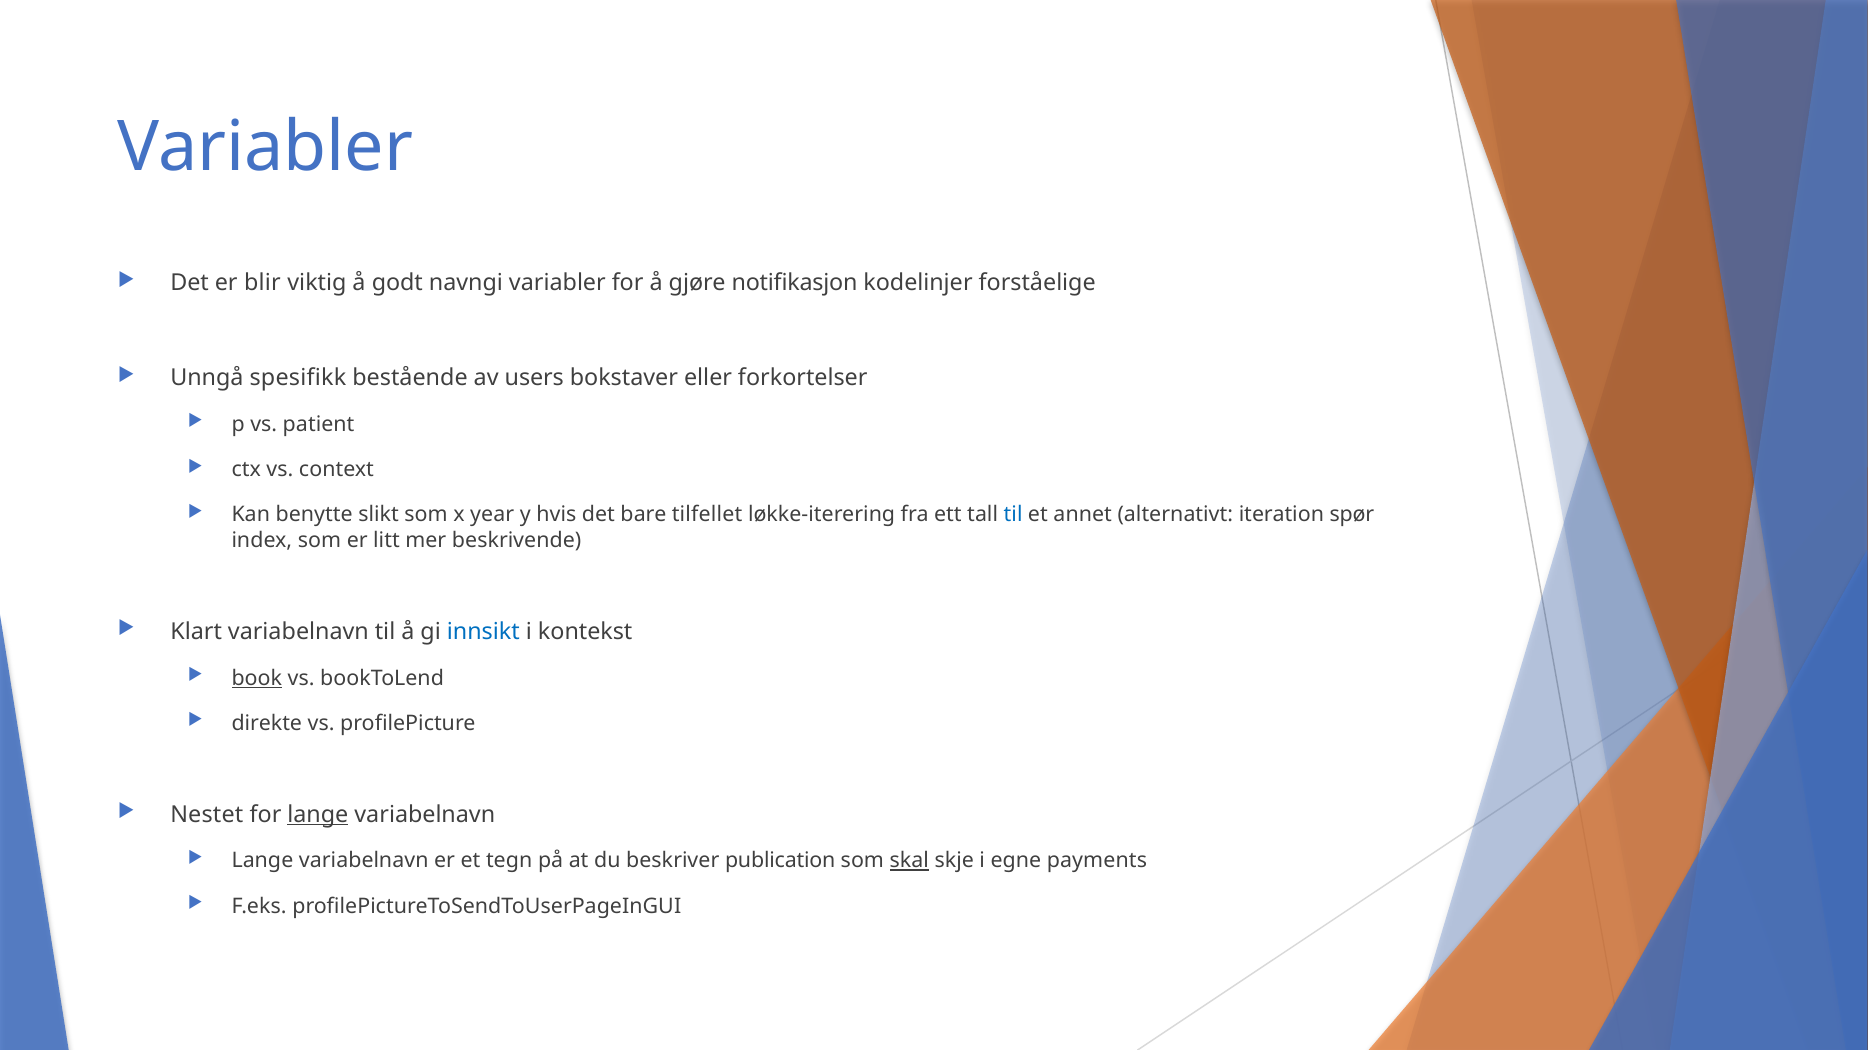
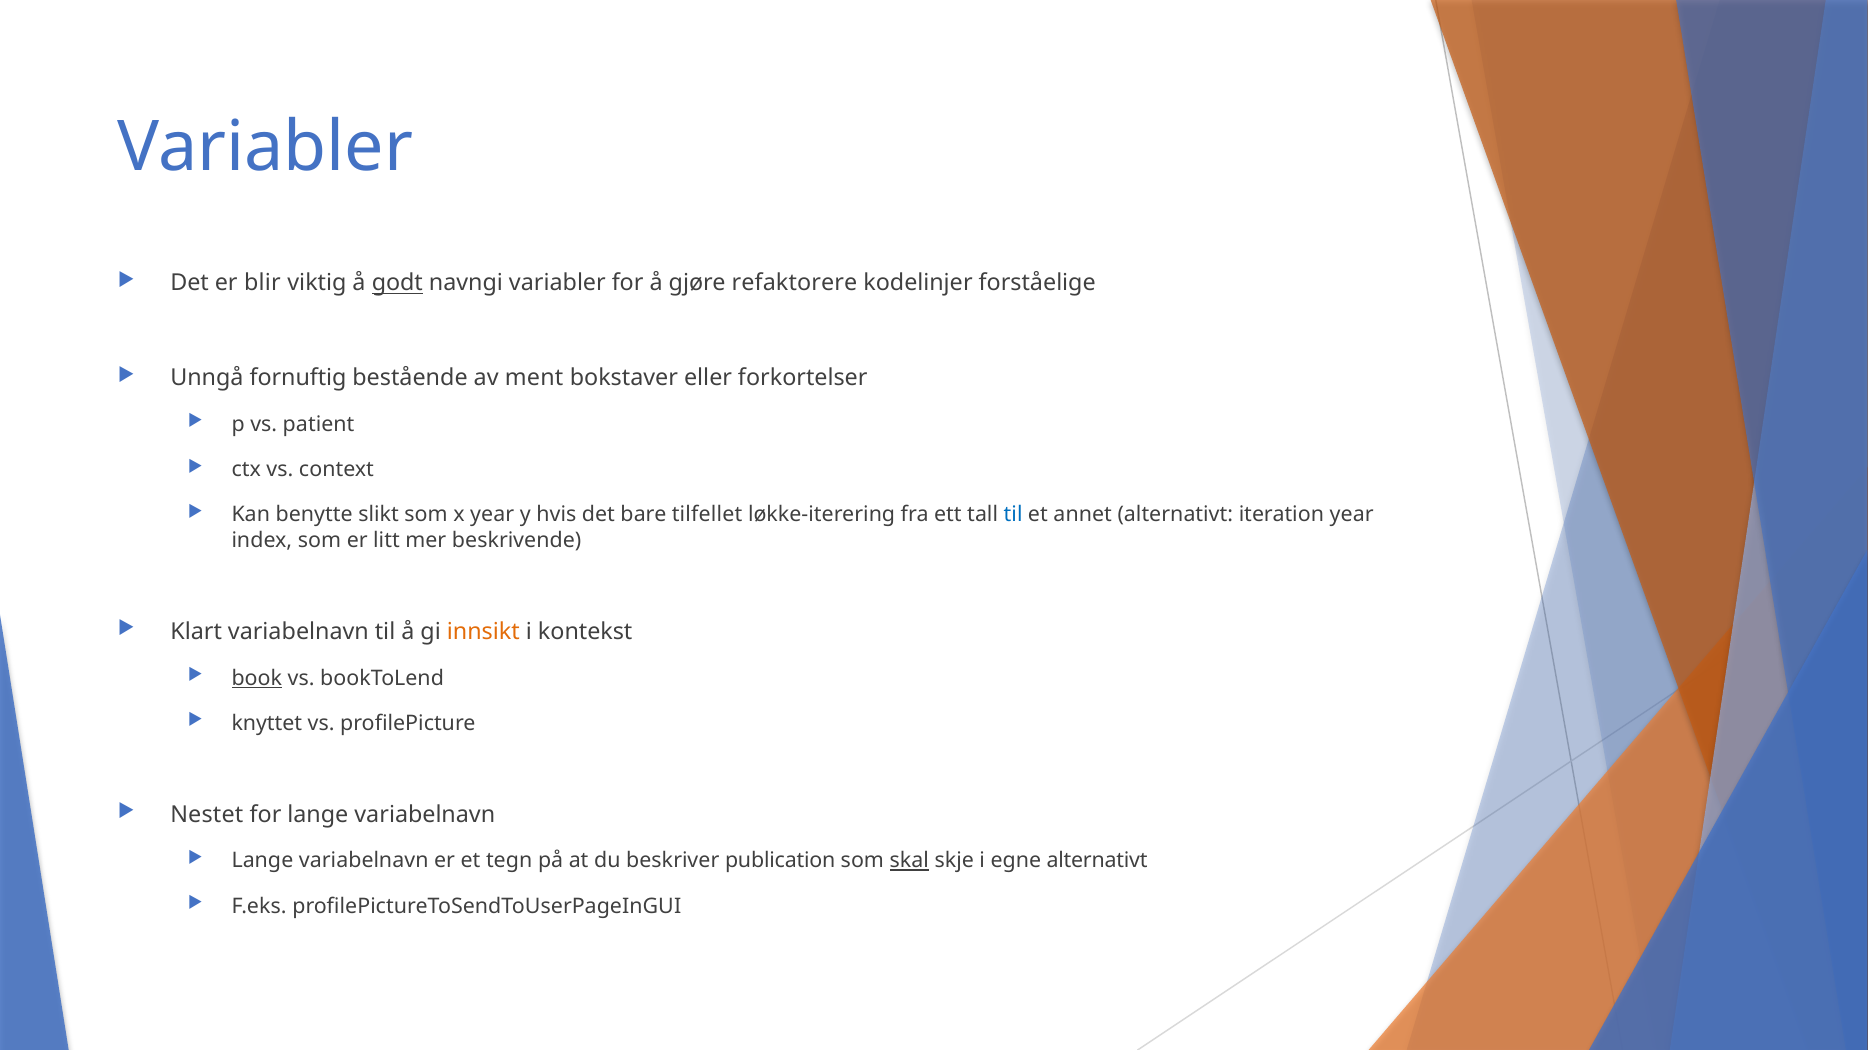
godt underline: none -> present (397, 283)
notifikasjon: notifikasjon -> refaktorere (794, 283)
spesifikk: spesifikk -> fornuftig (298, 378)
users: users -> ment (534, 378)
iteration spør: spør -> year (1352, 515)
innsikt colour: blue -> orange (483, 632)
direkte: direkte -> knyttet (267, 724)
lange underline: present -> none (318, 815)
egne payments: payments -> alternativt (1097, 861)
